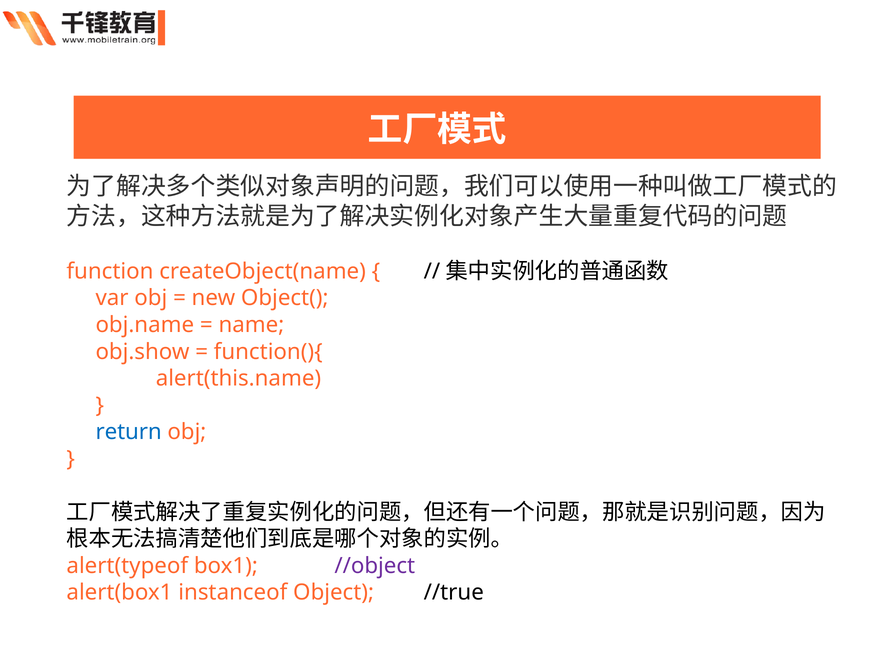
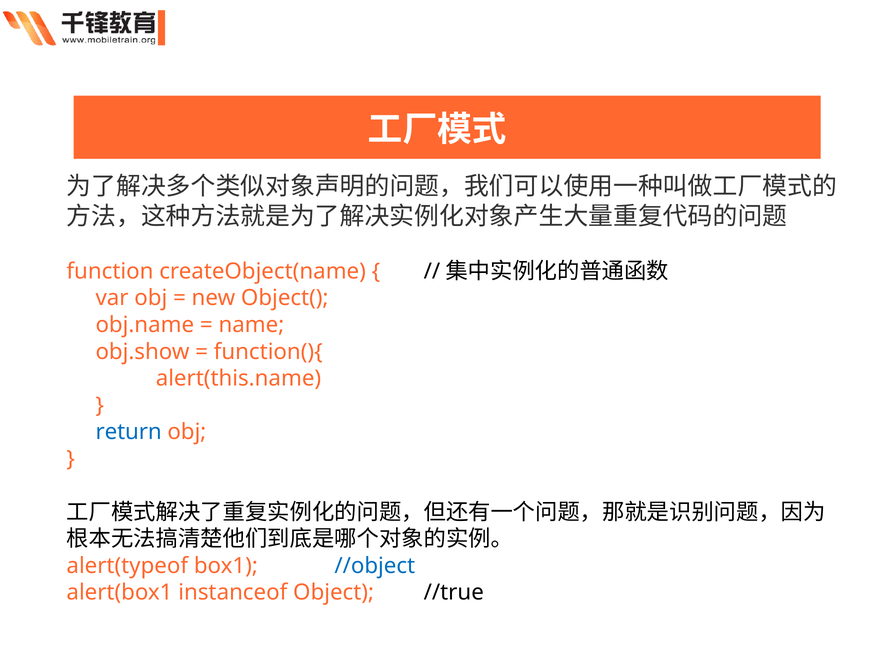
//object colour: purple -> blue (375, 566)
